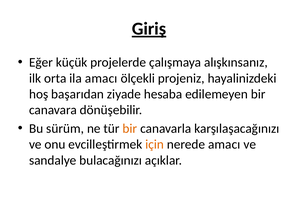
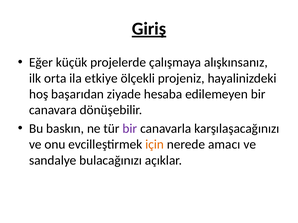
ila amacı: amacı -> etkiye (101, 78)
sürüm: sürüm -> baskın (65, 129)
bir colour: orange -> purple (130, 129)
